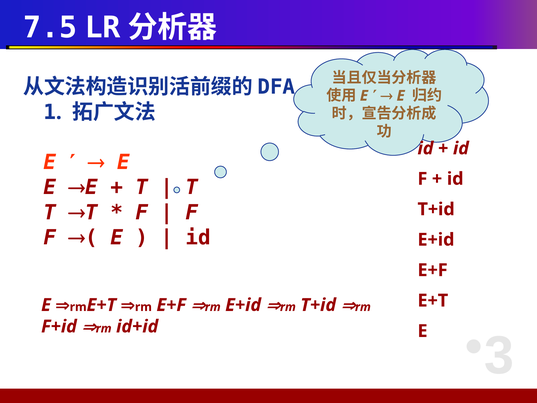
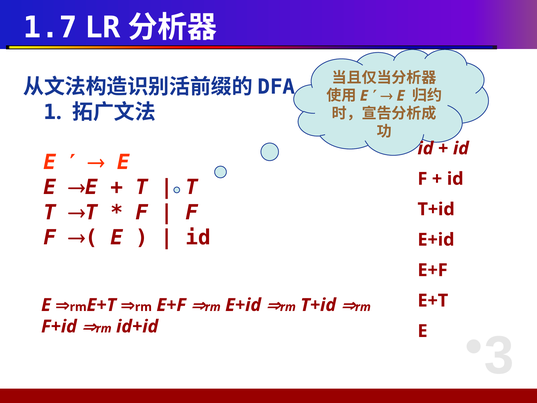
7.5: 7.5 -> 1.7 (50, 28)
